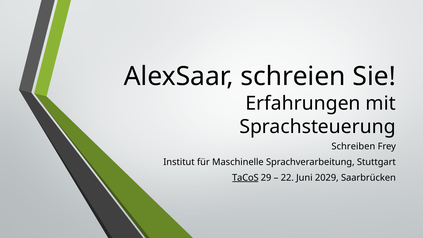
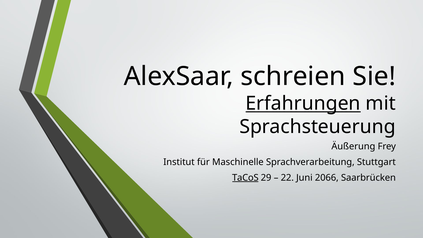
Erfahrungen underline: none -> present (303, 103)
Schreiben: Schreiben -> Äußerung (353, 146)
2029: 2029 -> 2066 (327, 178)
